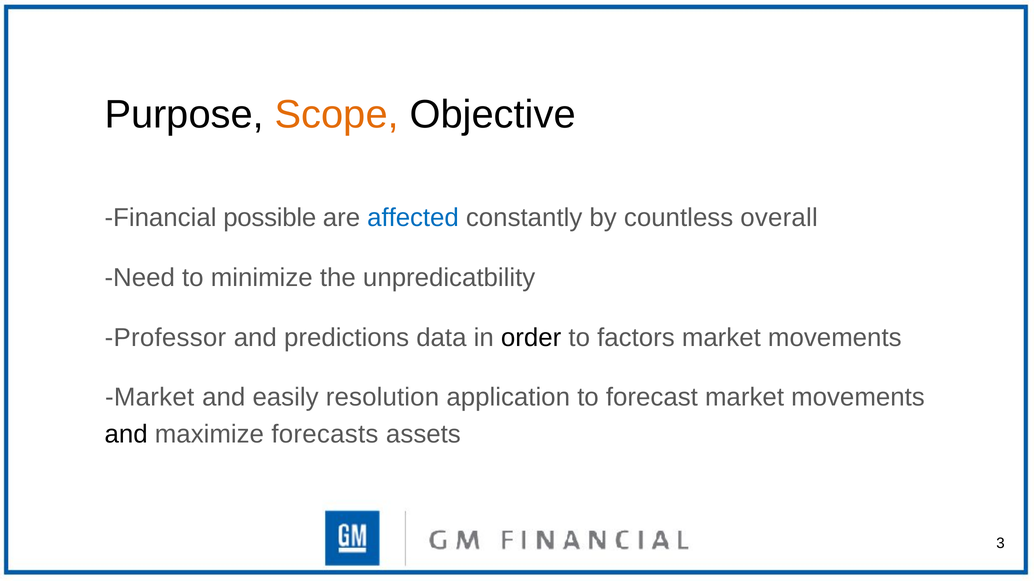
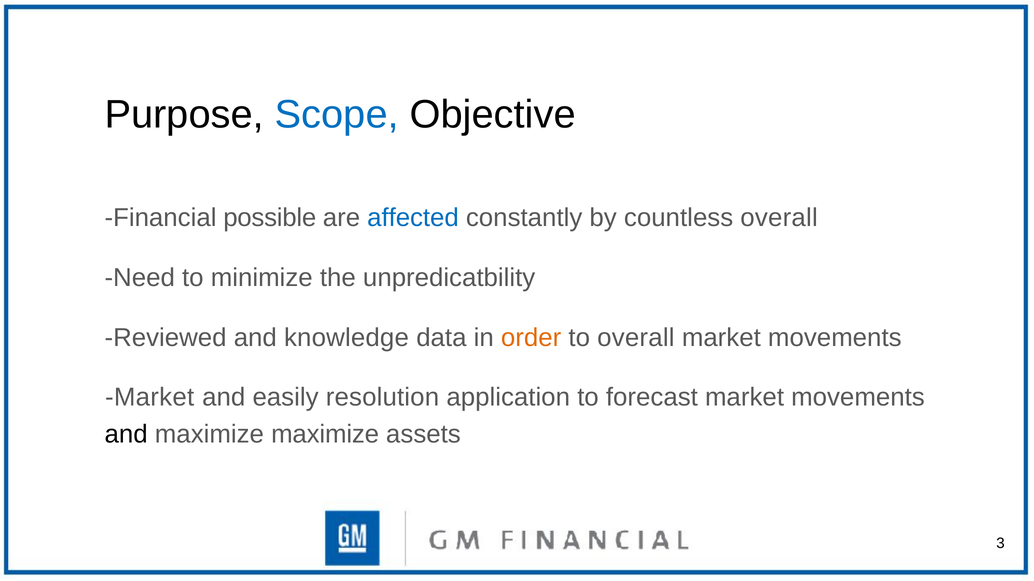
Scope colour: orange -> blue (337, 115)
Professor: Professor -> Reviewed (166, 338)
predictions: predictions -> knowledge (346, 338)
order colour: black -> orange (531, 338)
to factors: factors -> overall (636, 338)
maximize forecasts: forecasts -> maximize (325, 435)
